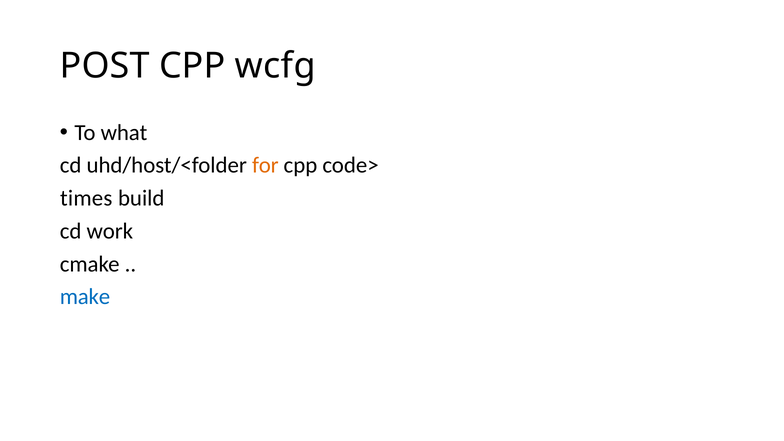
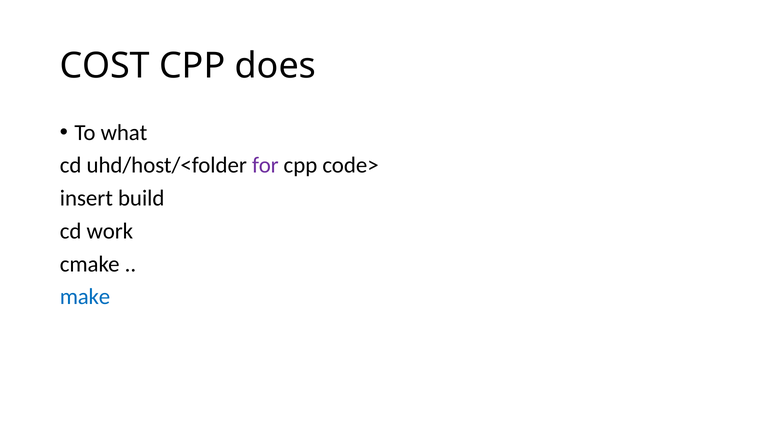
POST: POST -> COST (105, 66)
wcfg: wcfg -> does (275, 66)
for colour: orange -> purple (265, 165)
times: times -> insert (86, 198)
